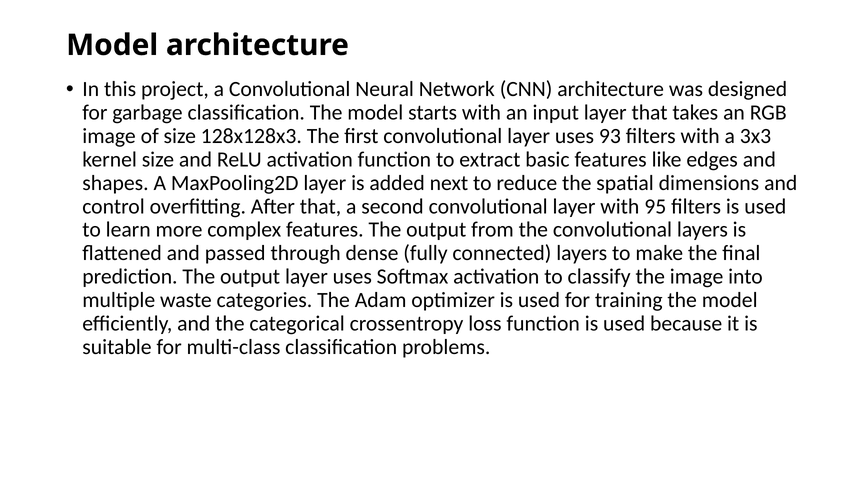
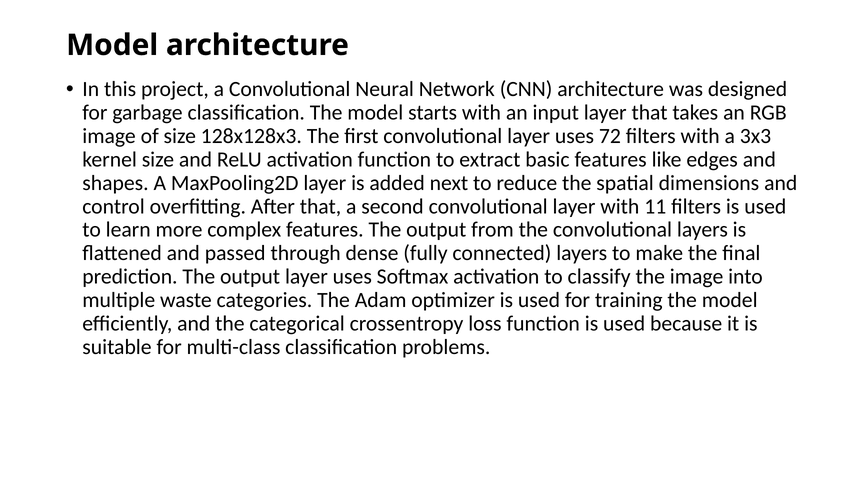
93: 93 -> 72 (610, 136)
95: 95 -> 11 (655, 206)
